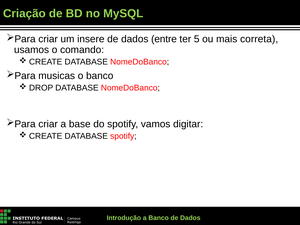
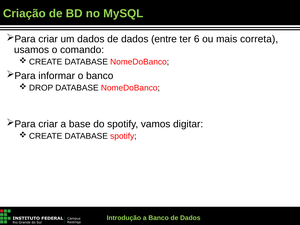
um insere: insere -> dados (91, 39)
5: 5 -> 6 (197, 39)
musicas: musicas -> informar (57, 76)
